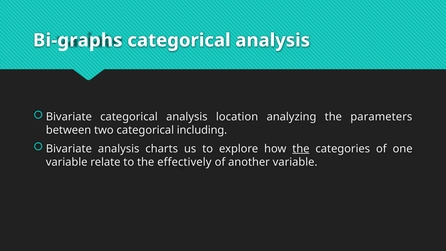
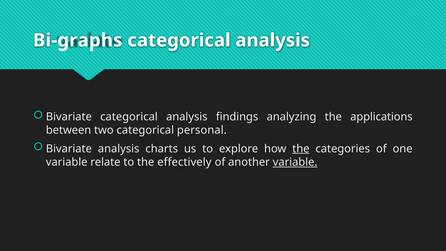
location: location -> findings (237, 117)
parameters: parameters -> applications (381, 117)
including: including -> personal (202, 130)
variable underline: none -> present (295, 162)
